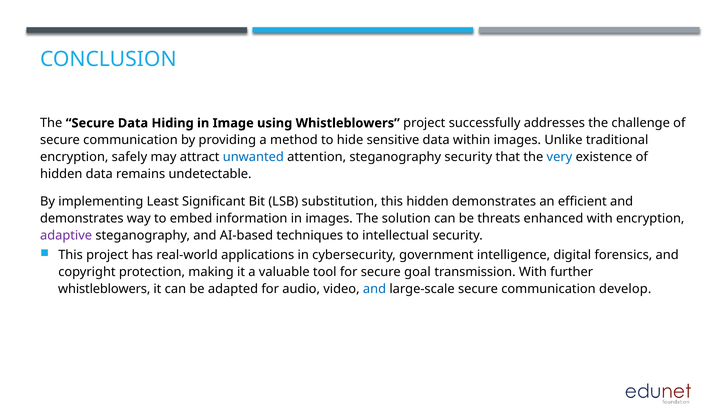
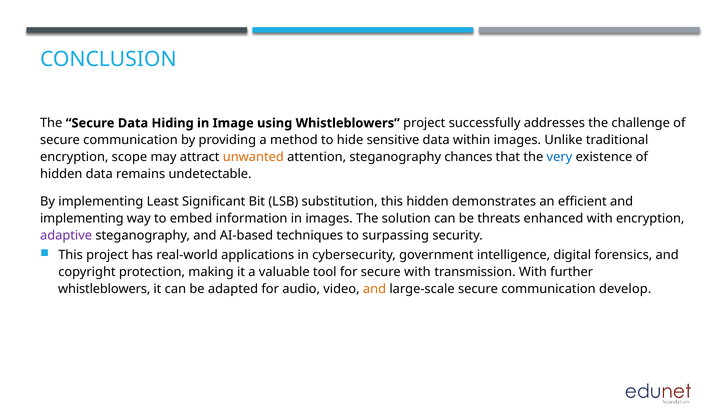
safely: safely -> scope (129, 157)
unwanted colour: blue -> orange (253, 157)
steganography security: security -> chances (468, 157)
demonstrates: demonstrates -> implementing (82, 219)
intellectual: intellectual -> surpassing (396, 236)
secure goal: goal -> with (417, 272)
and colour: blue -> orange (375, 289)
